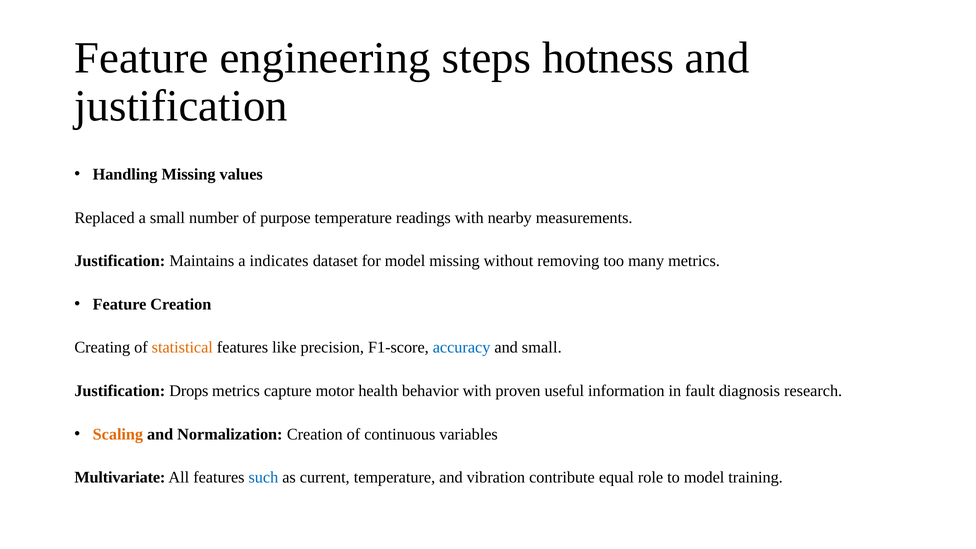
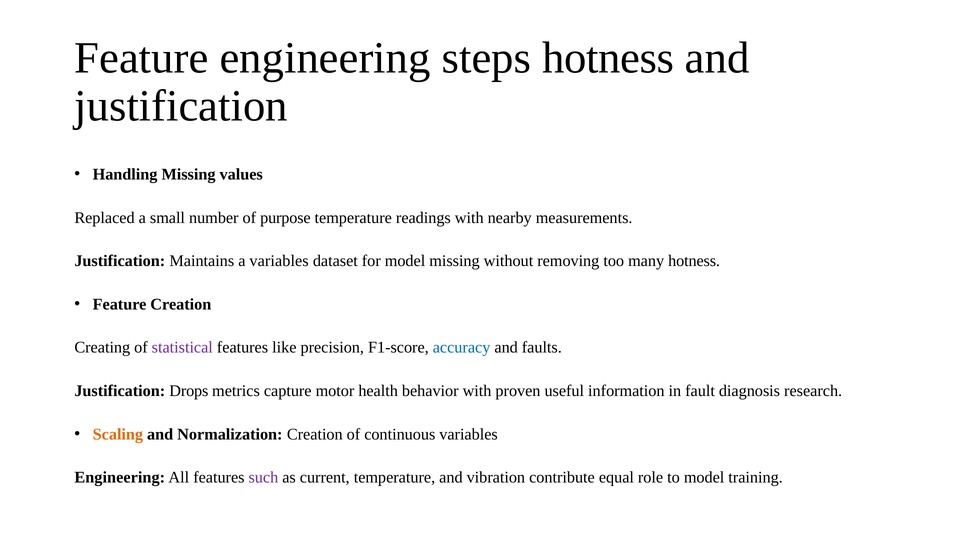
a indicates: indicates -> variables (279, 261)
many metrics: metrics -> hotness (694, 261)
statistical colour: orange -> purple (182, 348)
and small: small -> faults (542, 348)
Multivariate: Multivariate -> Engineering (120, 478)
such colour: blue -> purple (263, 478)
